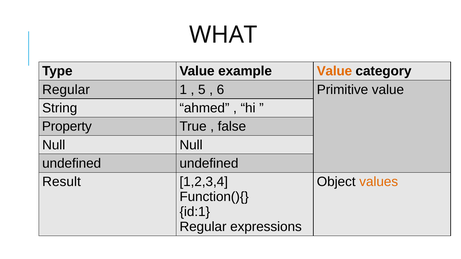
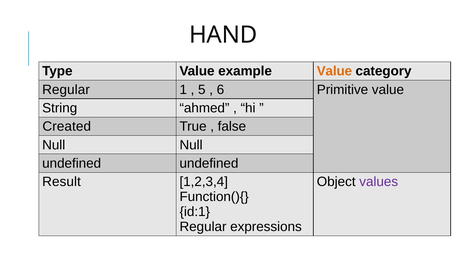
WHAT: WHAT -> HAND (223, 35)
Property: Property -> Created (67, 127)
values colour: orange -> purple (379, 182)
